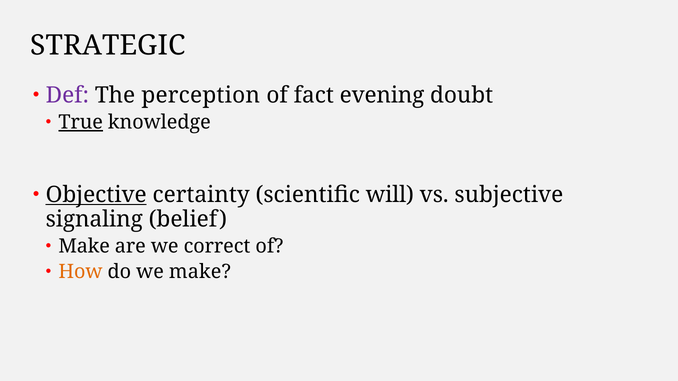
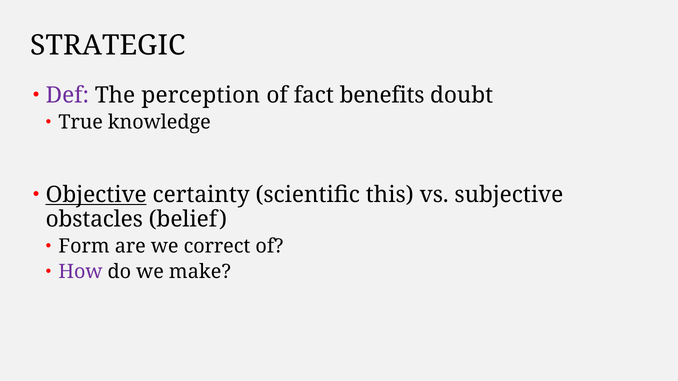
evening: evening -> benefits (382, 95)
True underline: present -> none (81, 122)
will: will -> this (390, 195)
signaling: signaling -> obstacles (94, 219)
Make: Make -> Form (84, 247)
How colour: orange -> purple (80, 272)
